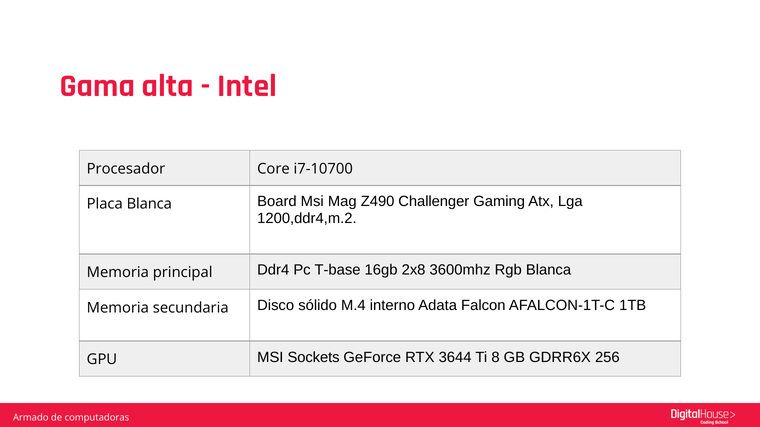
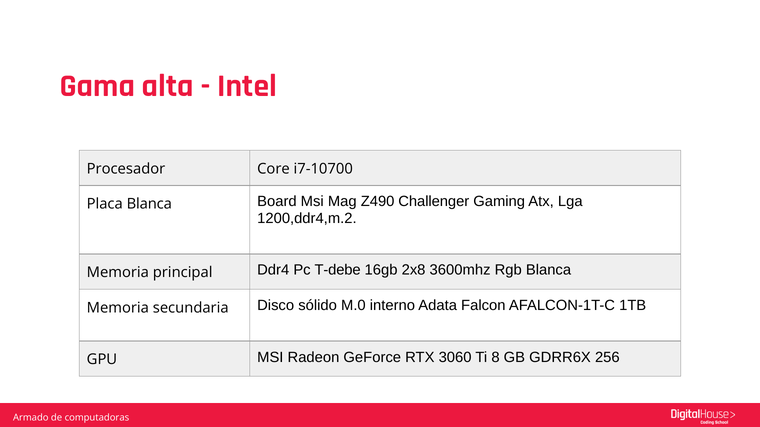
T-base: T-base -> T-debe (338, 270)
M.4: M.4 -> M.0 (353, 306)
Sockets: Sockets -> Radeon (313, 358)
3644: 3644 -> 3060 (455, 358)
